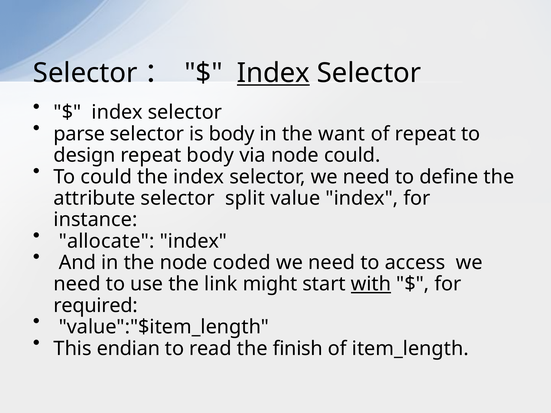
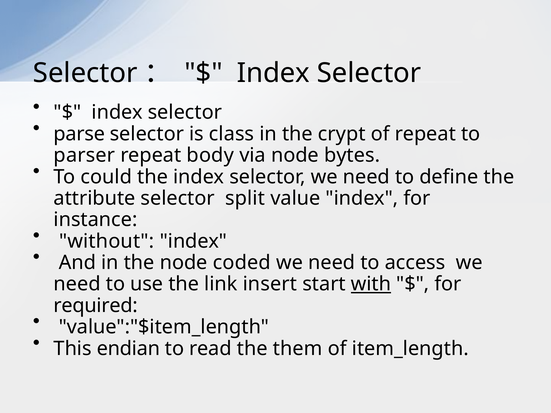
Index underline: present -> none (273, 73)
is body: body -> class (232, 134)
want: want -> crypt (342, 134)
design: design -> parser (84, 155)
node could: could -> bytes (352, 155)
allocate: allocate -> without (107, 241)
might: might -> insert (270, 284)
finish: finish -> them (298, 349)
